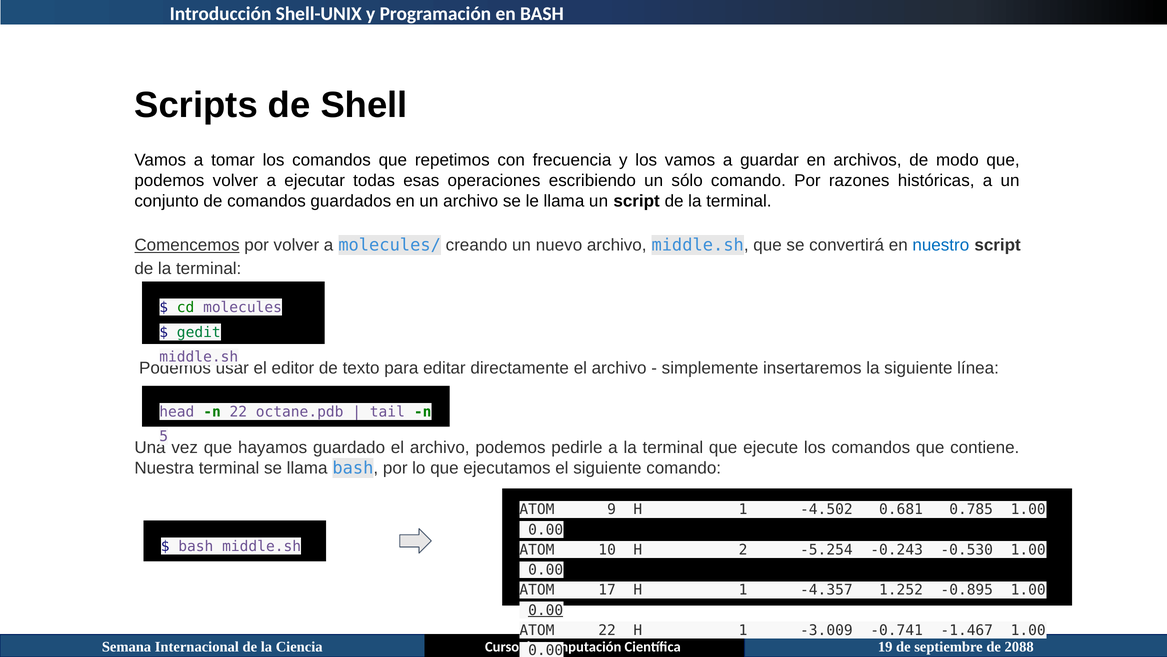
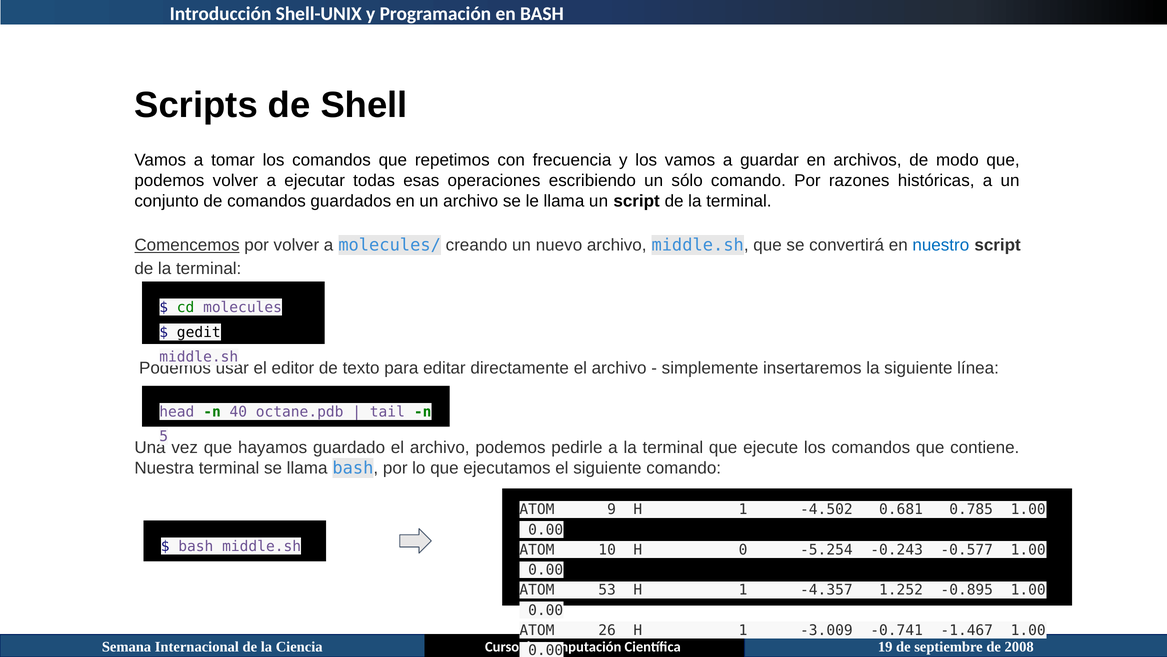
gedit colour: green -> black (199, 332)
n 22: 22 -> 40 (238, 411)
2: 2 -> 0 (743, 549)
-0.530: -0.530 -> -0.577 (967, 549)
17: 17 -> 53 (607, 590)
0.00 underline: present -> none (546, 610)
ATOM 22: 22 -> 26 (607, 630)
2088: 2088 -> 2008 (1019, 646)
